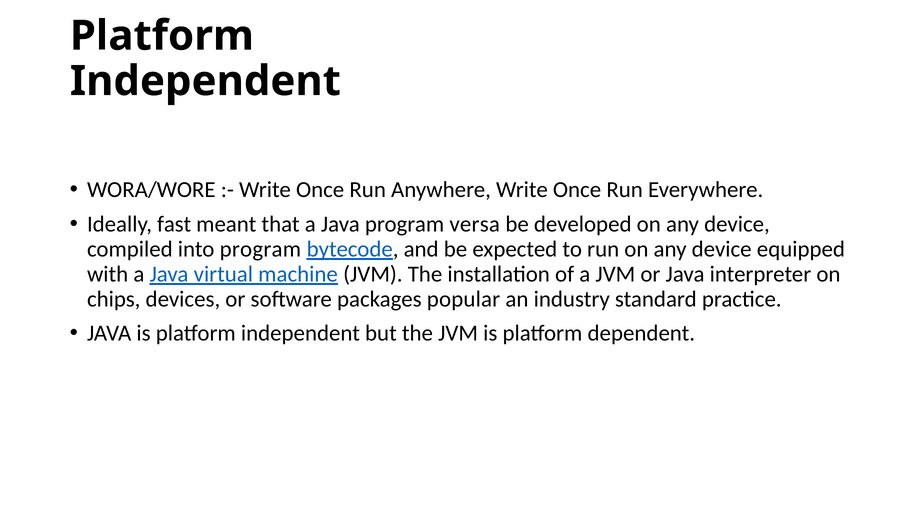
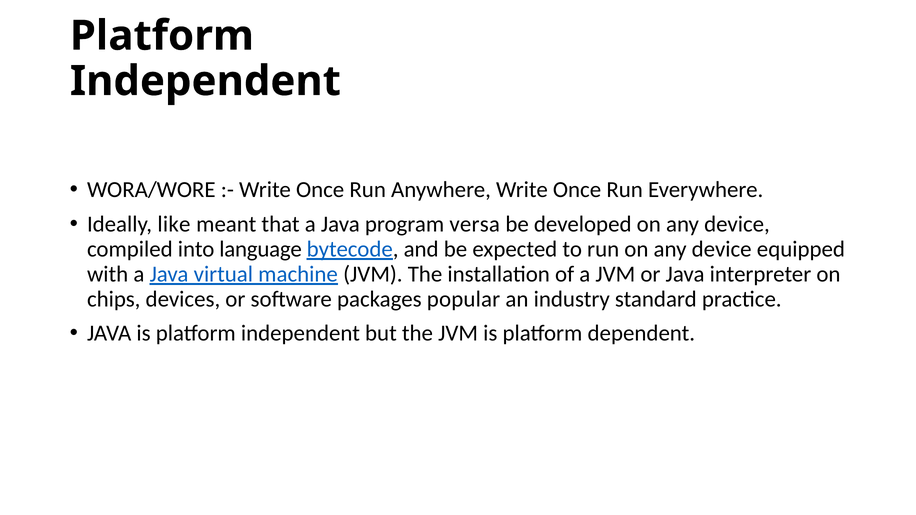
fast: fast -> like (174, 224)
into program: program -> language (261, 249)
